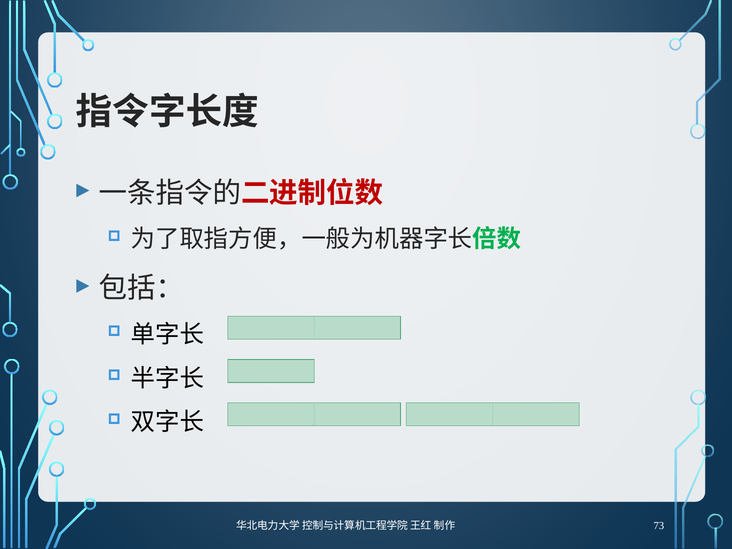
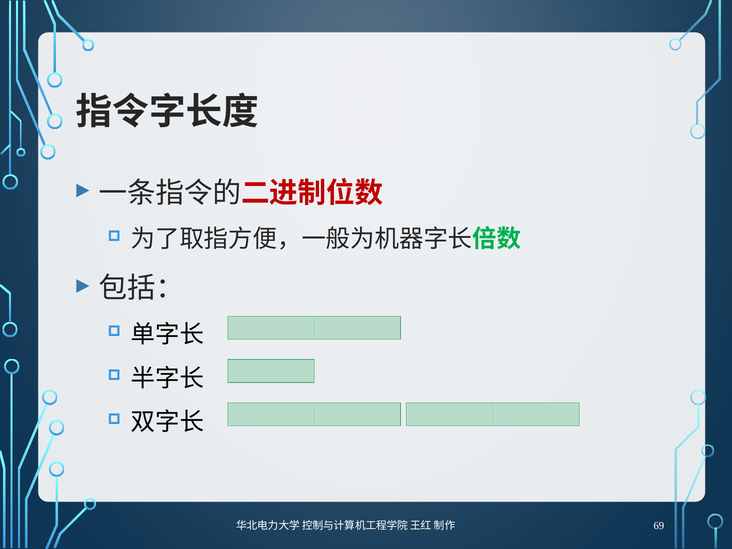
73: 73 -> 69 (659, 526)
